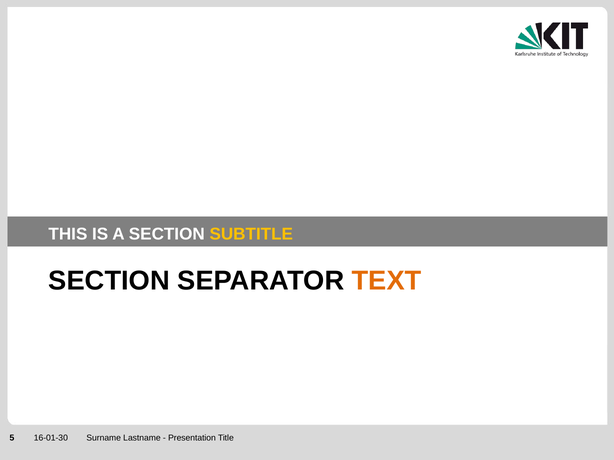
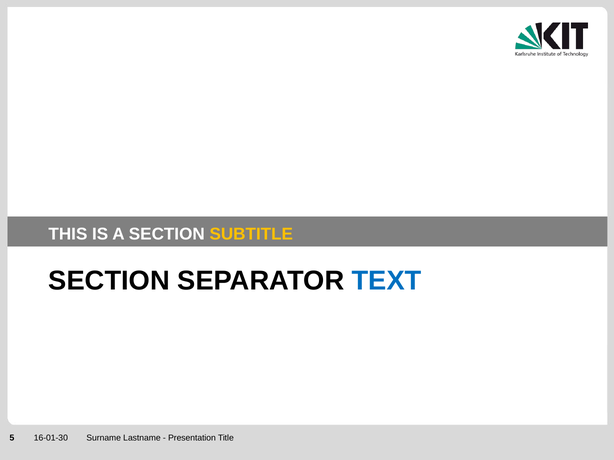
TEXT colour: orange -> blue (387, 281)
